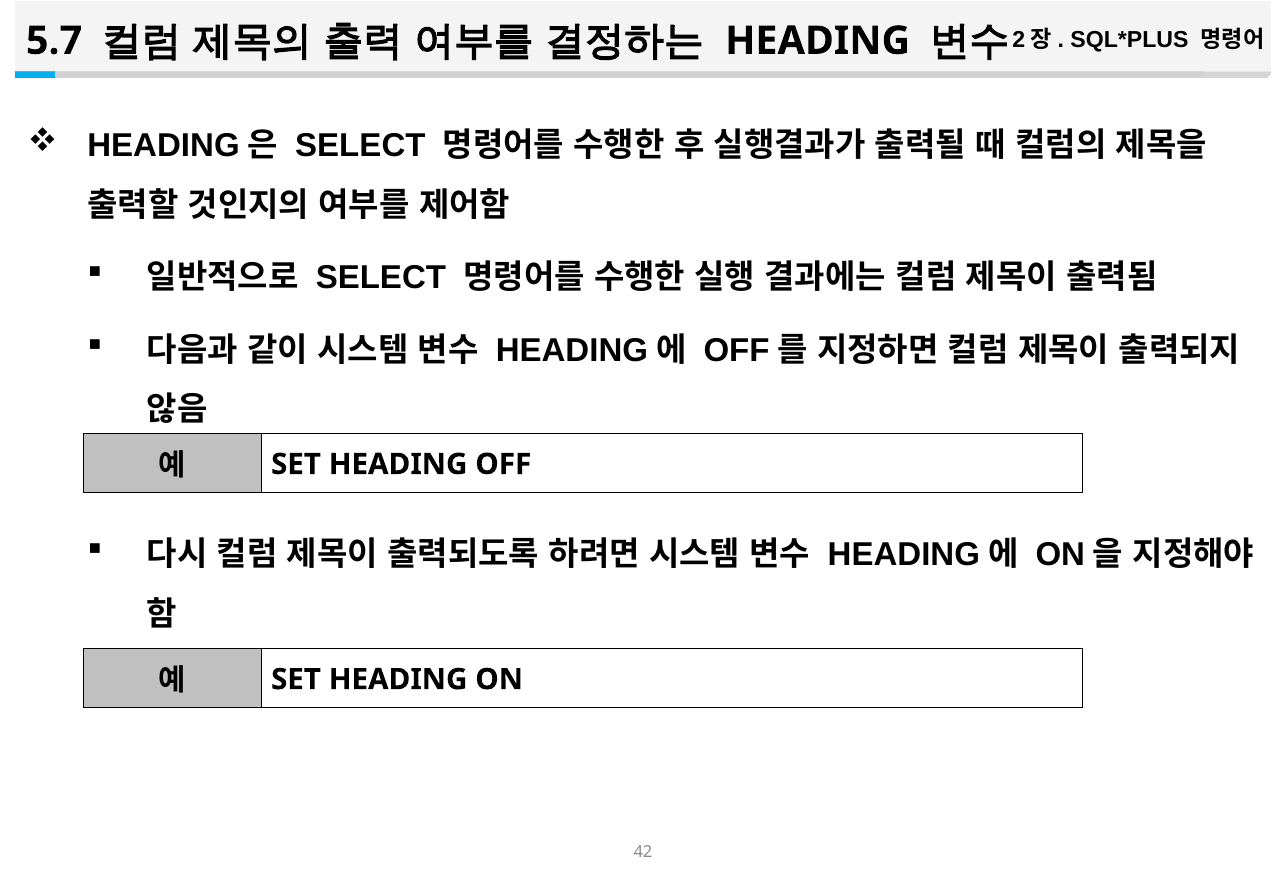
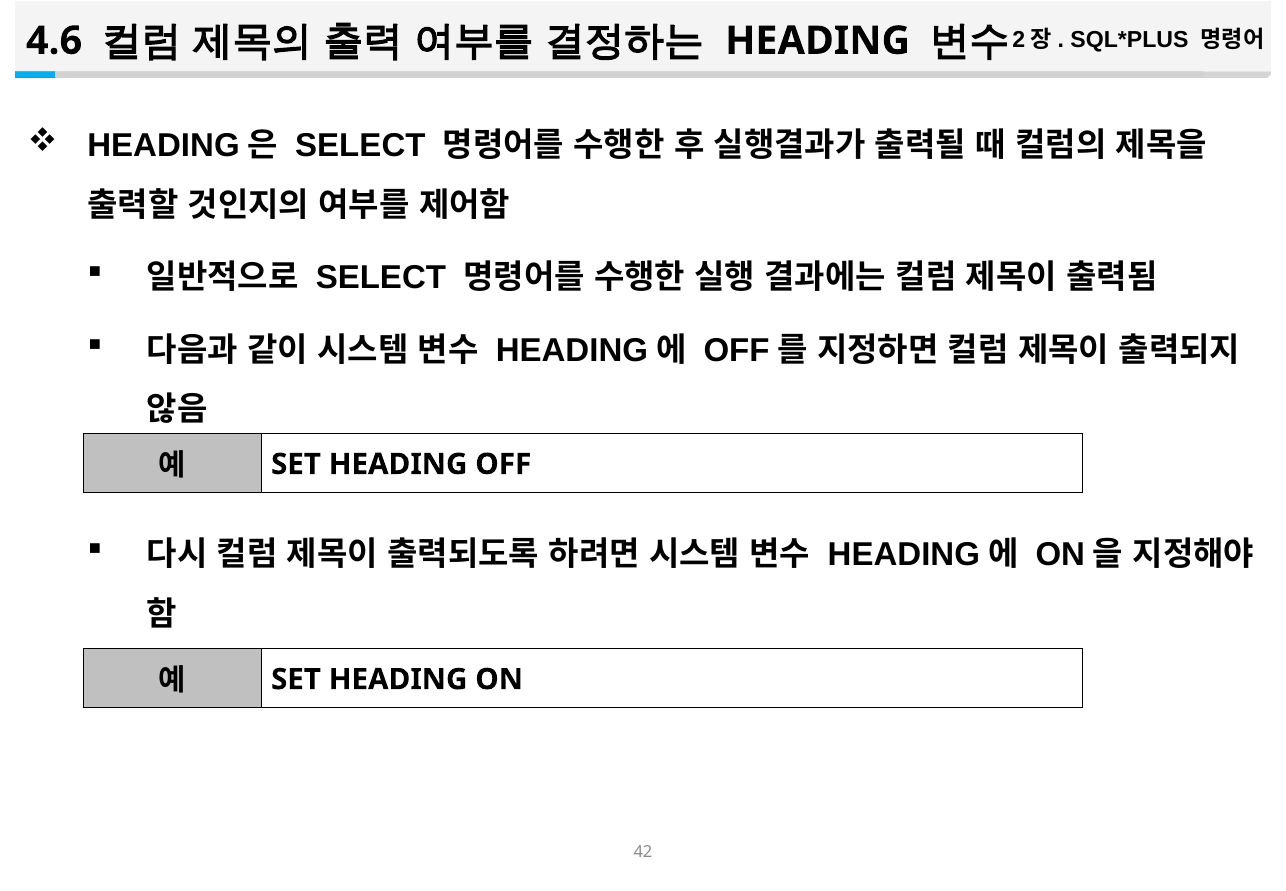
5.7: 5.7 -> 4.6 (54, 41)
